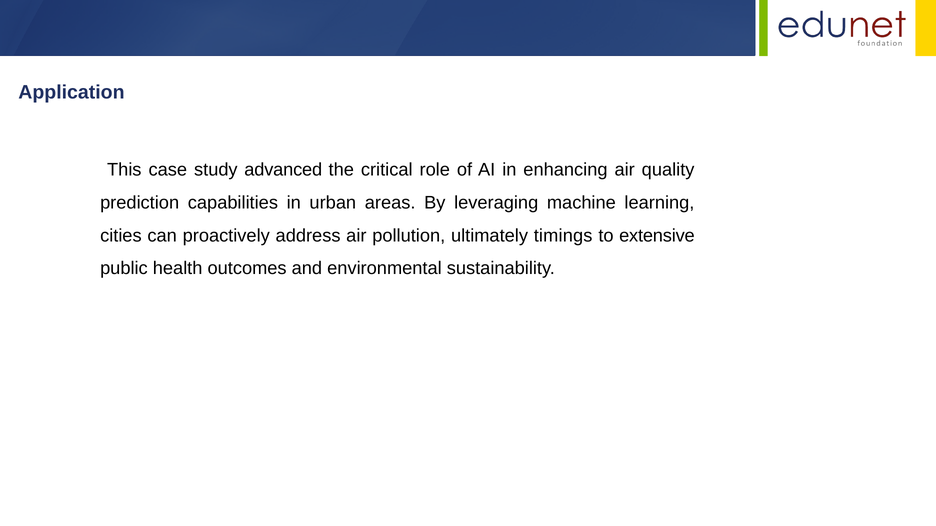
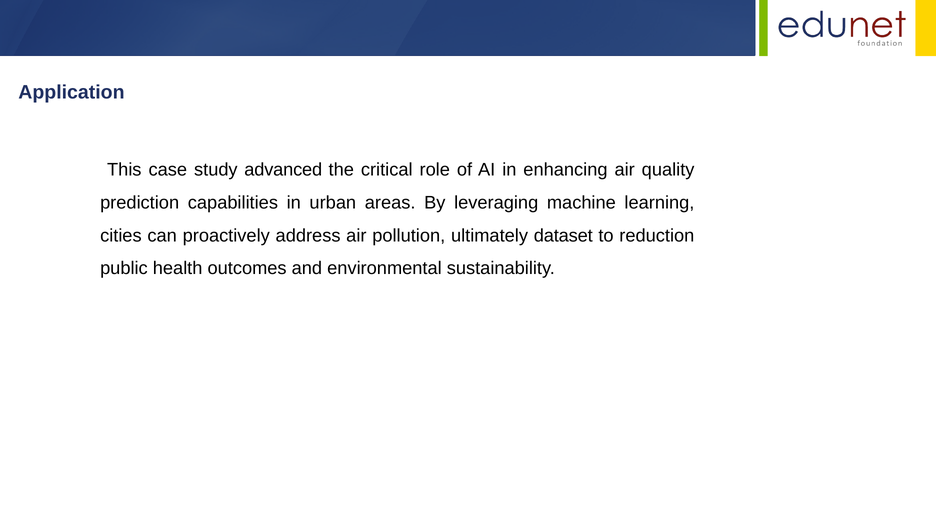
timings: timings -> dataset (563, 236)
extensive: extensive -> reduction (657, 236)
